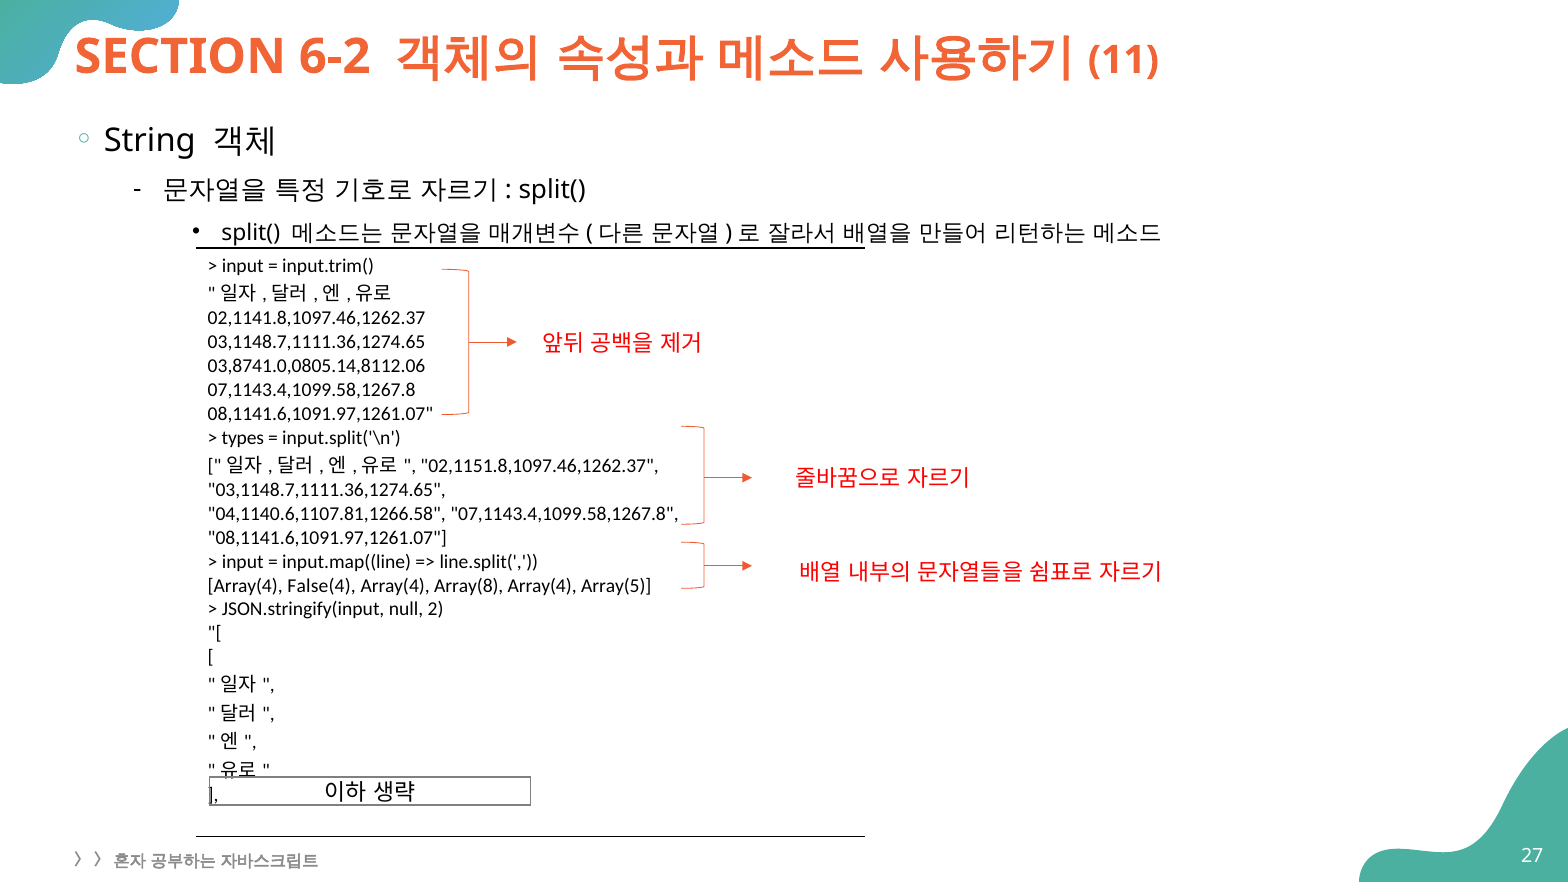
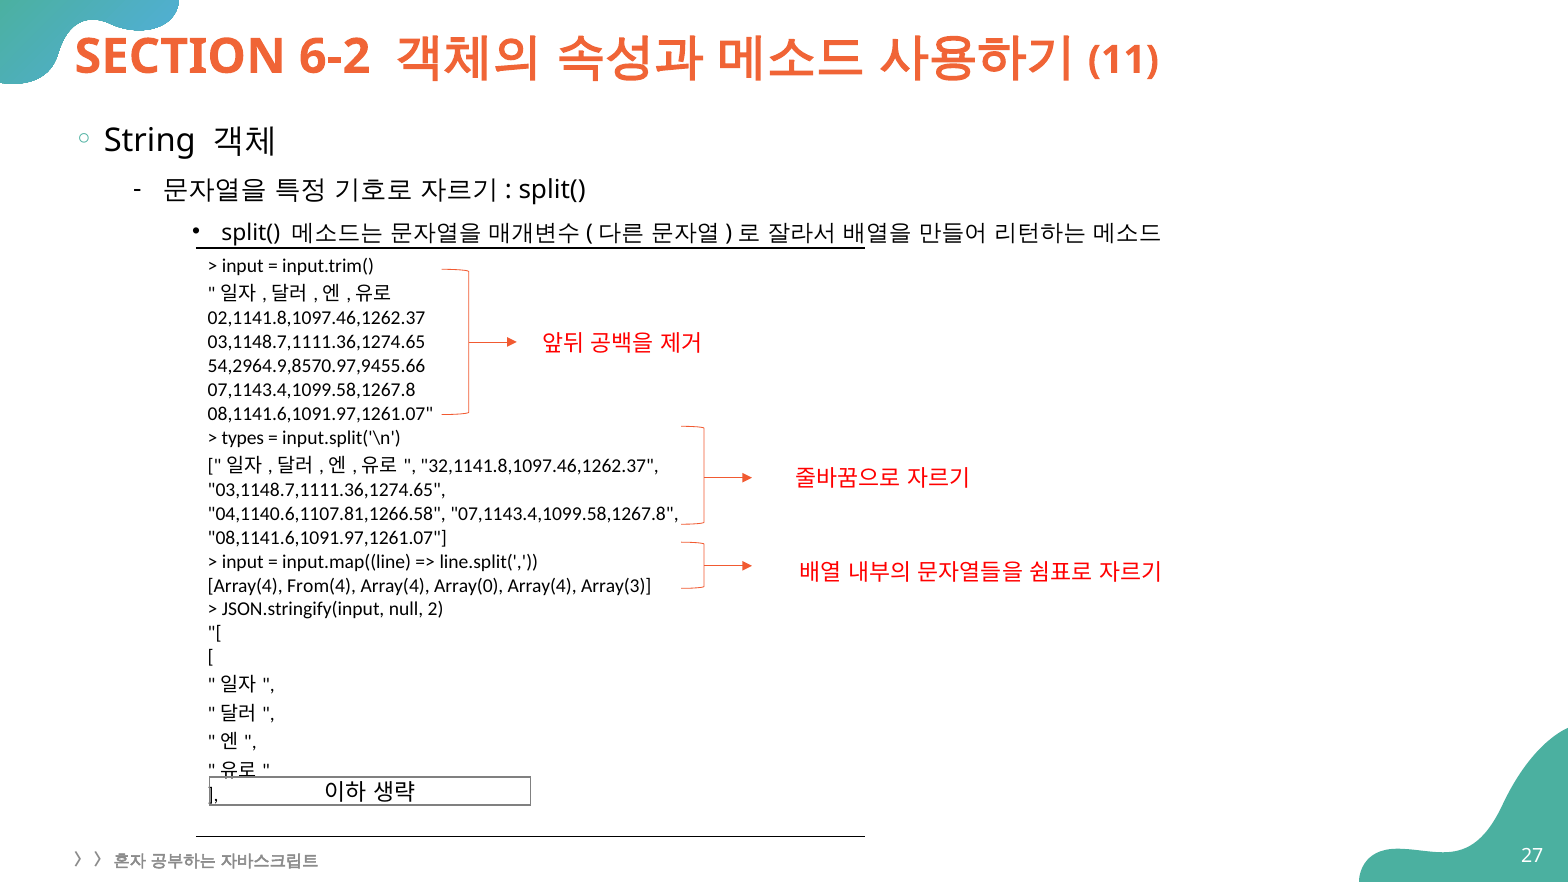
03,8741.0,0805.14,8112.06: 03,8741.0,0805.14,8112.06 -> 54,2964.9,8570.97,9455.66 (317, 366)
02,1151.8,1097.46,1262.37: 02,1151.8,1097.46,1262.37 -> 32,1141.8,1097.46,1262.37 (540, 466)
False(4: False(4 -> From(4 (322, 586)
Array(8: Array(8 -> Array(0 (469, 586)
Array(5: Array(5 -> Array(3 (616, 586)
